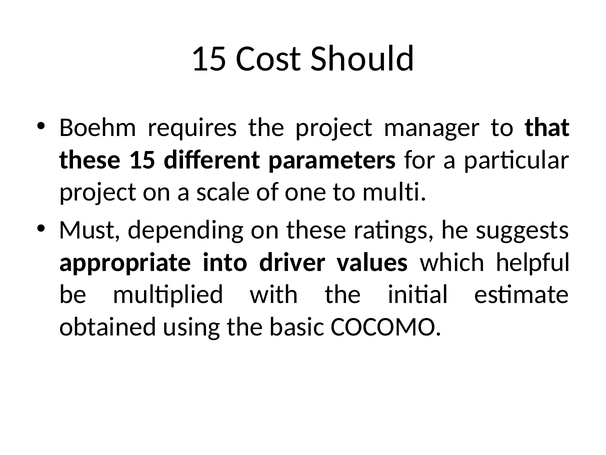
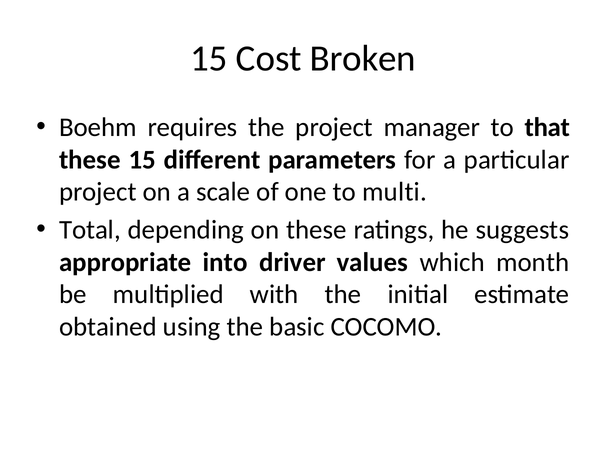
Should: Should -> Broken (363, 59)
Must: Must -> Total (90, 230)
helpful: helpful -> month (533, 262)
